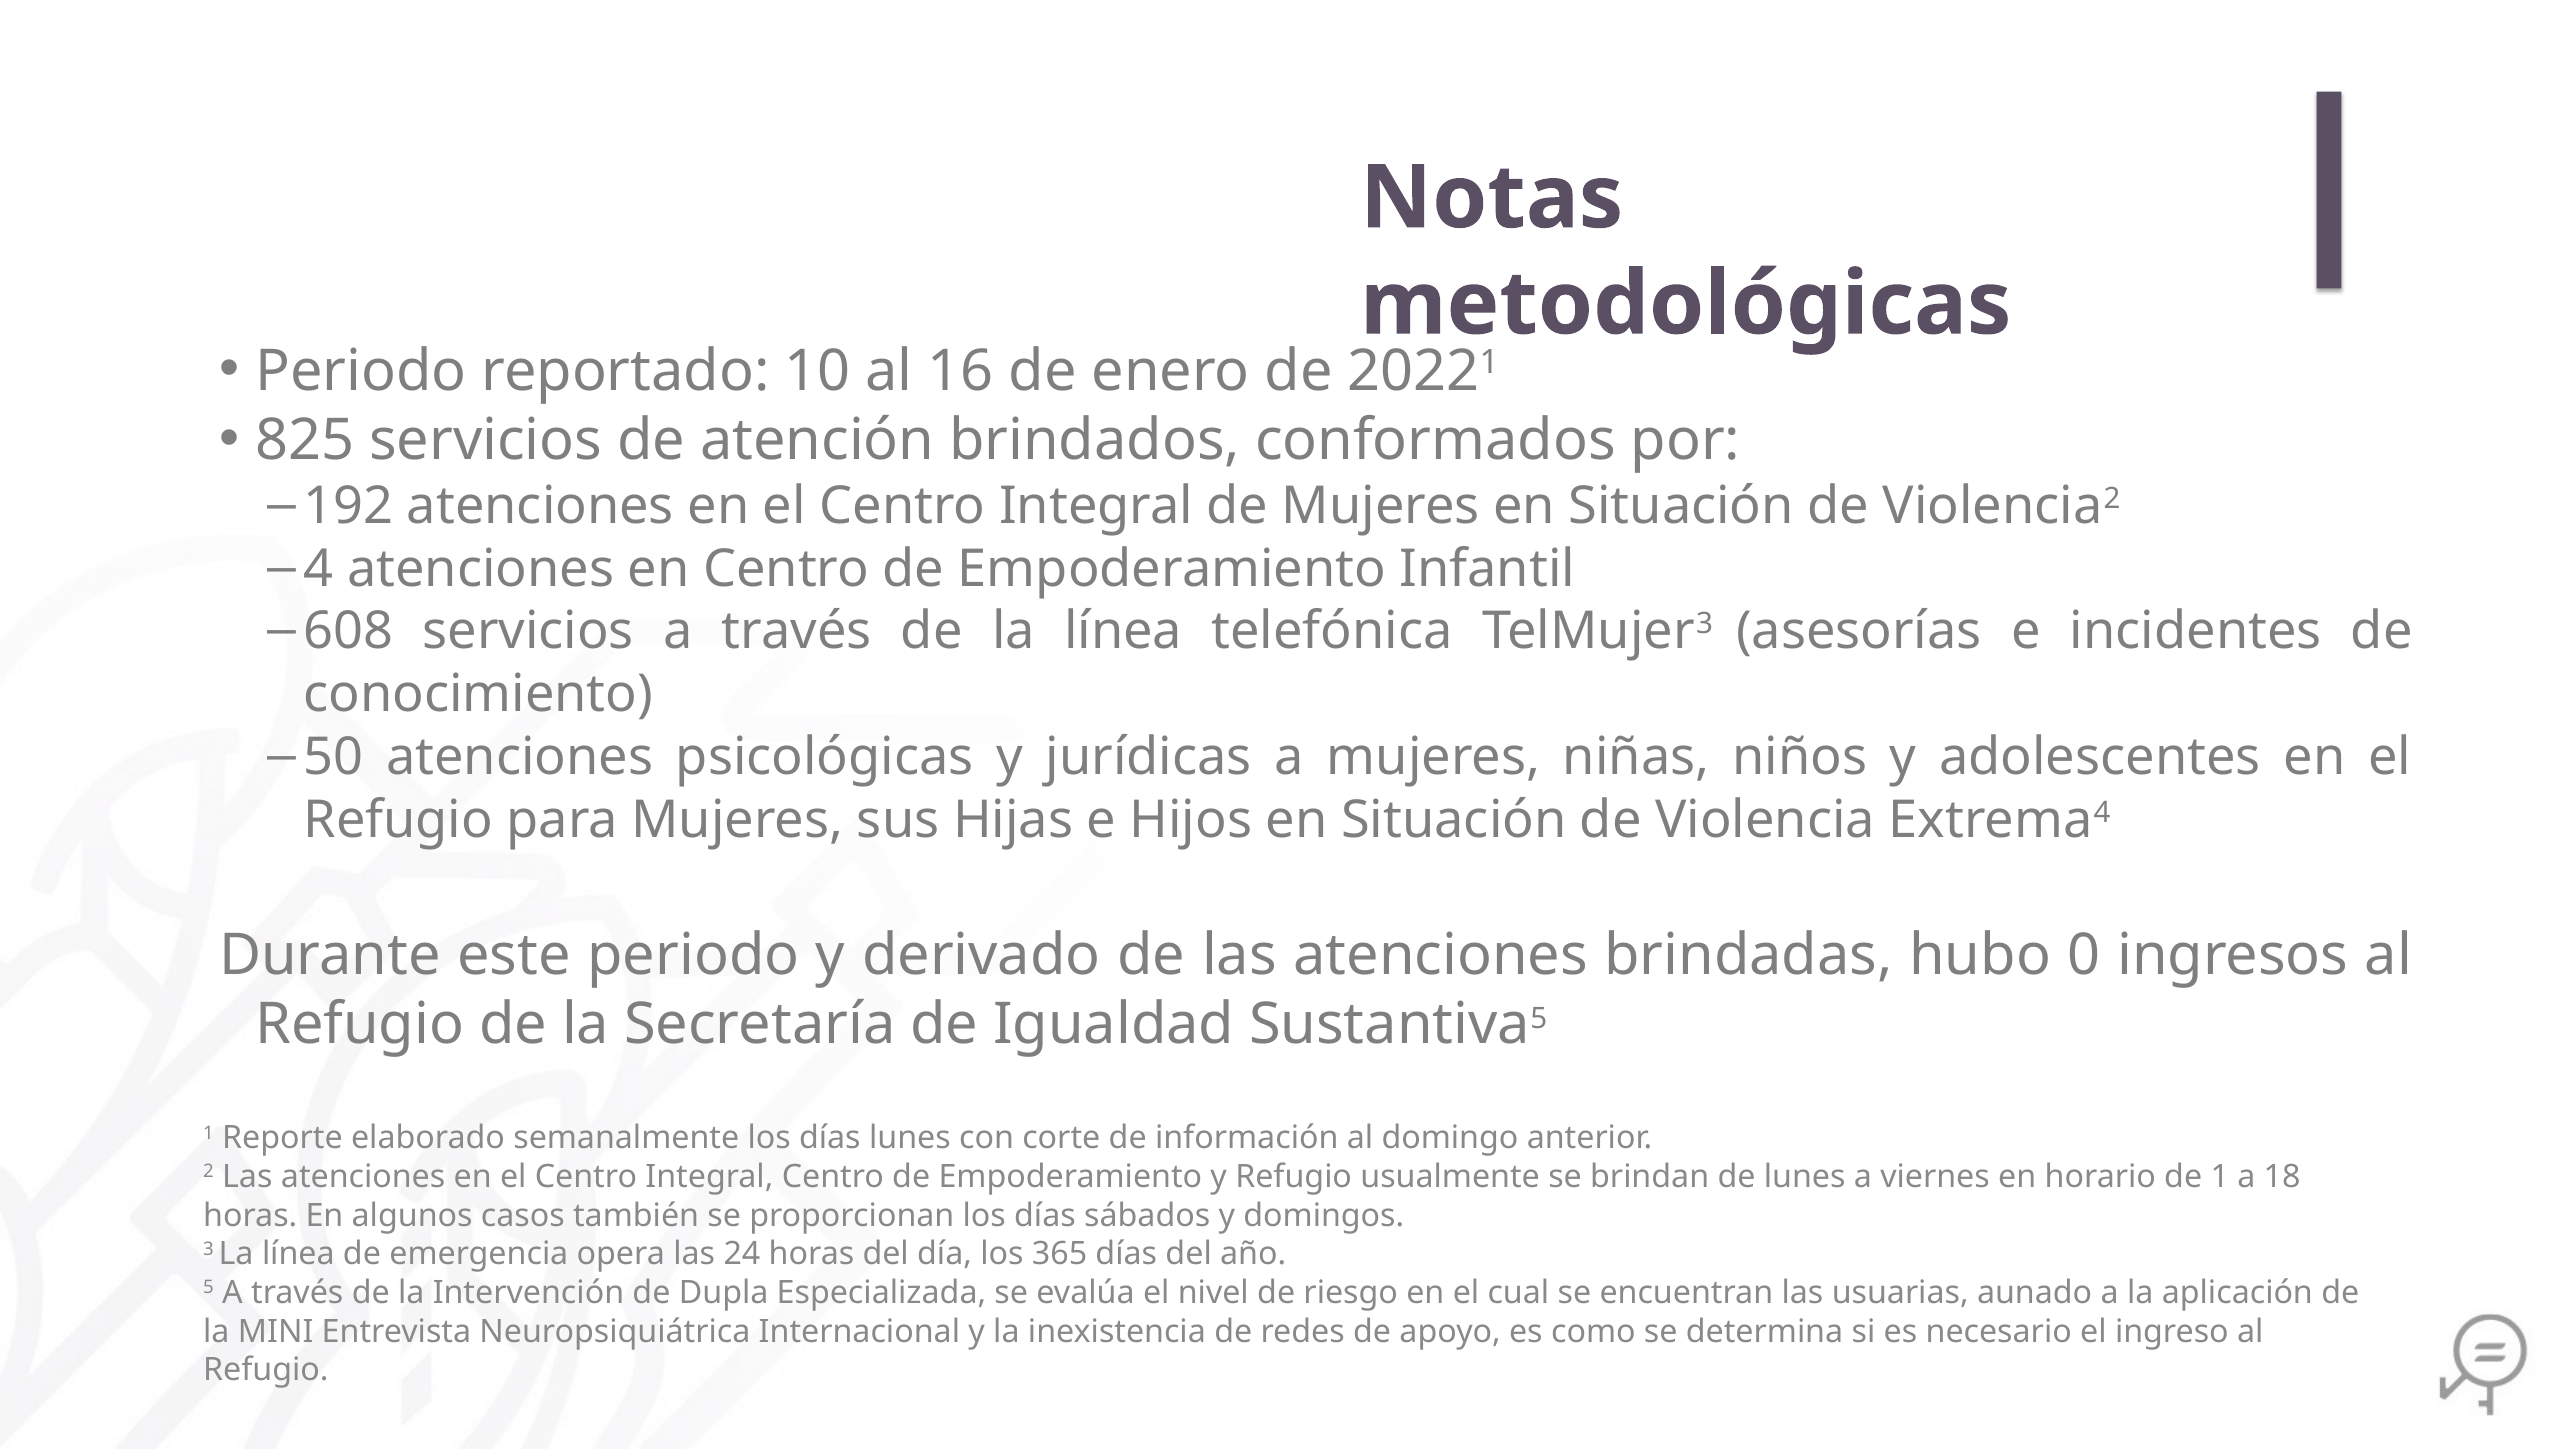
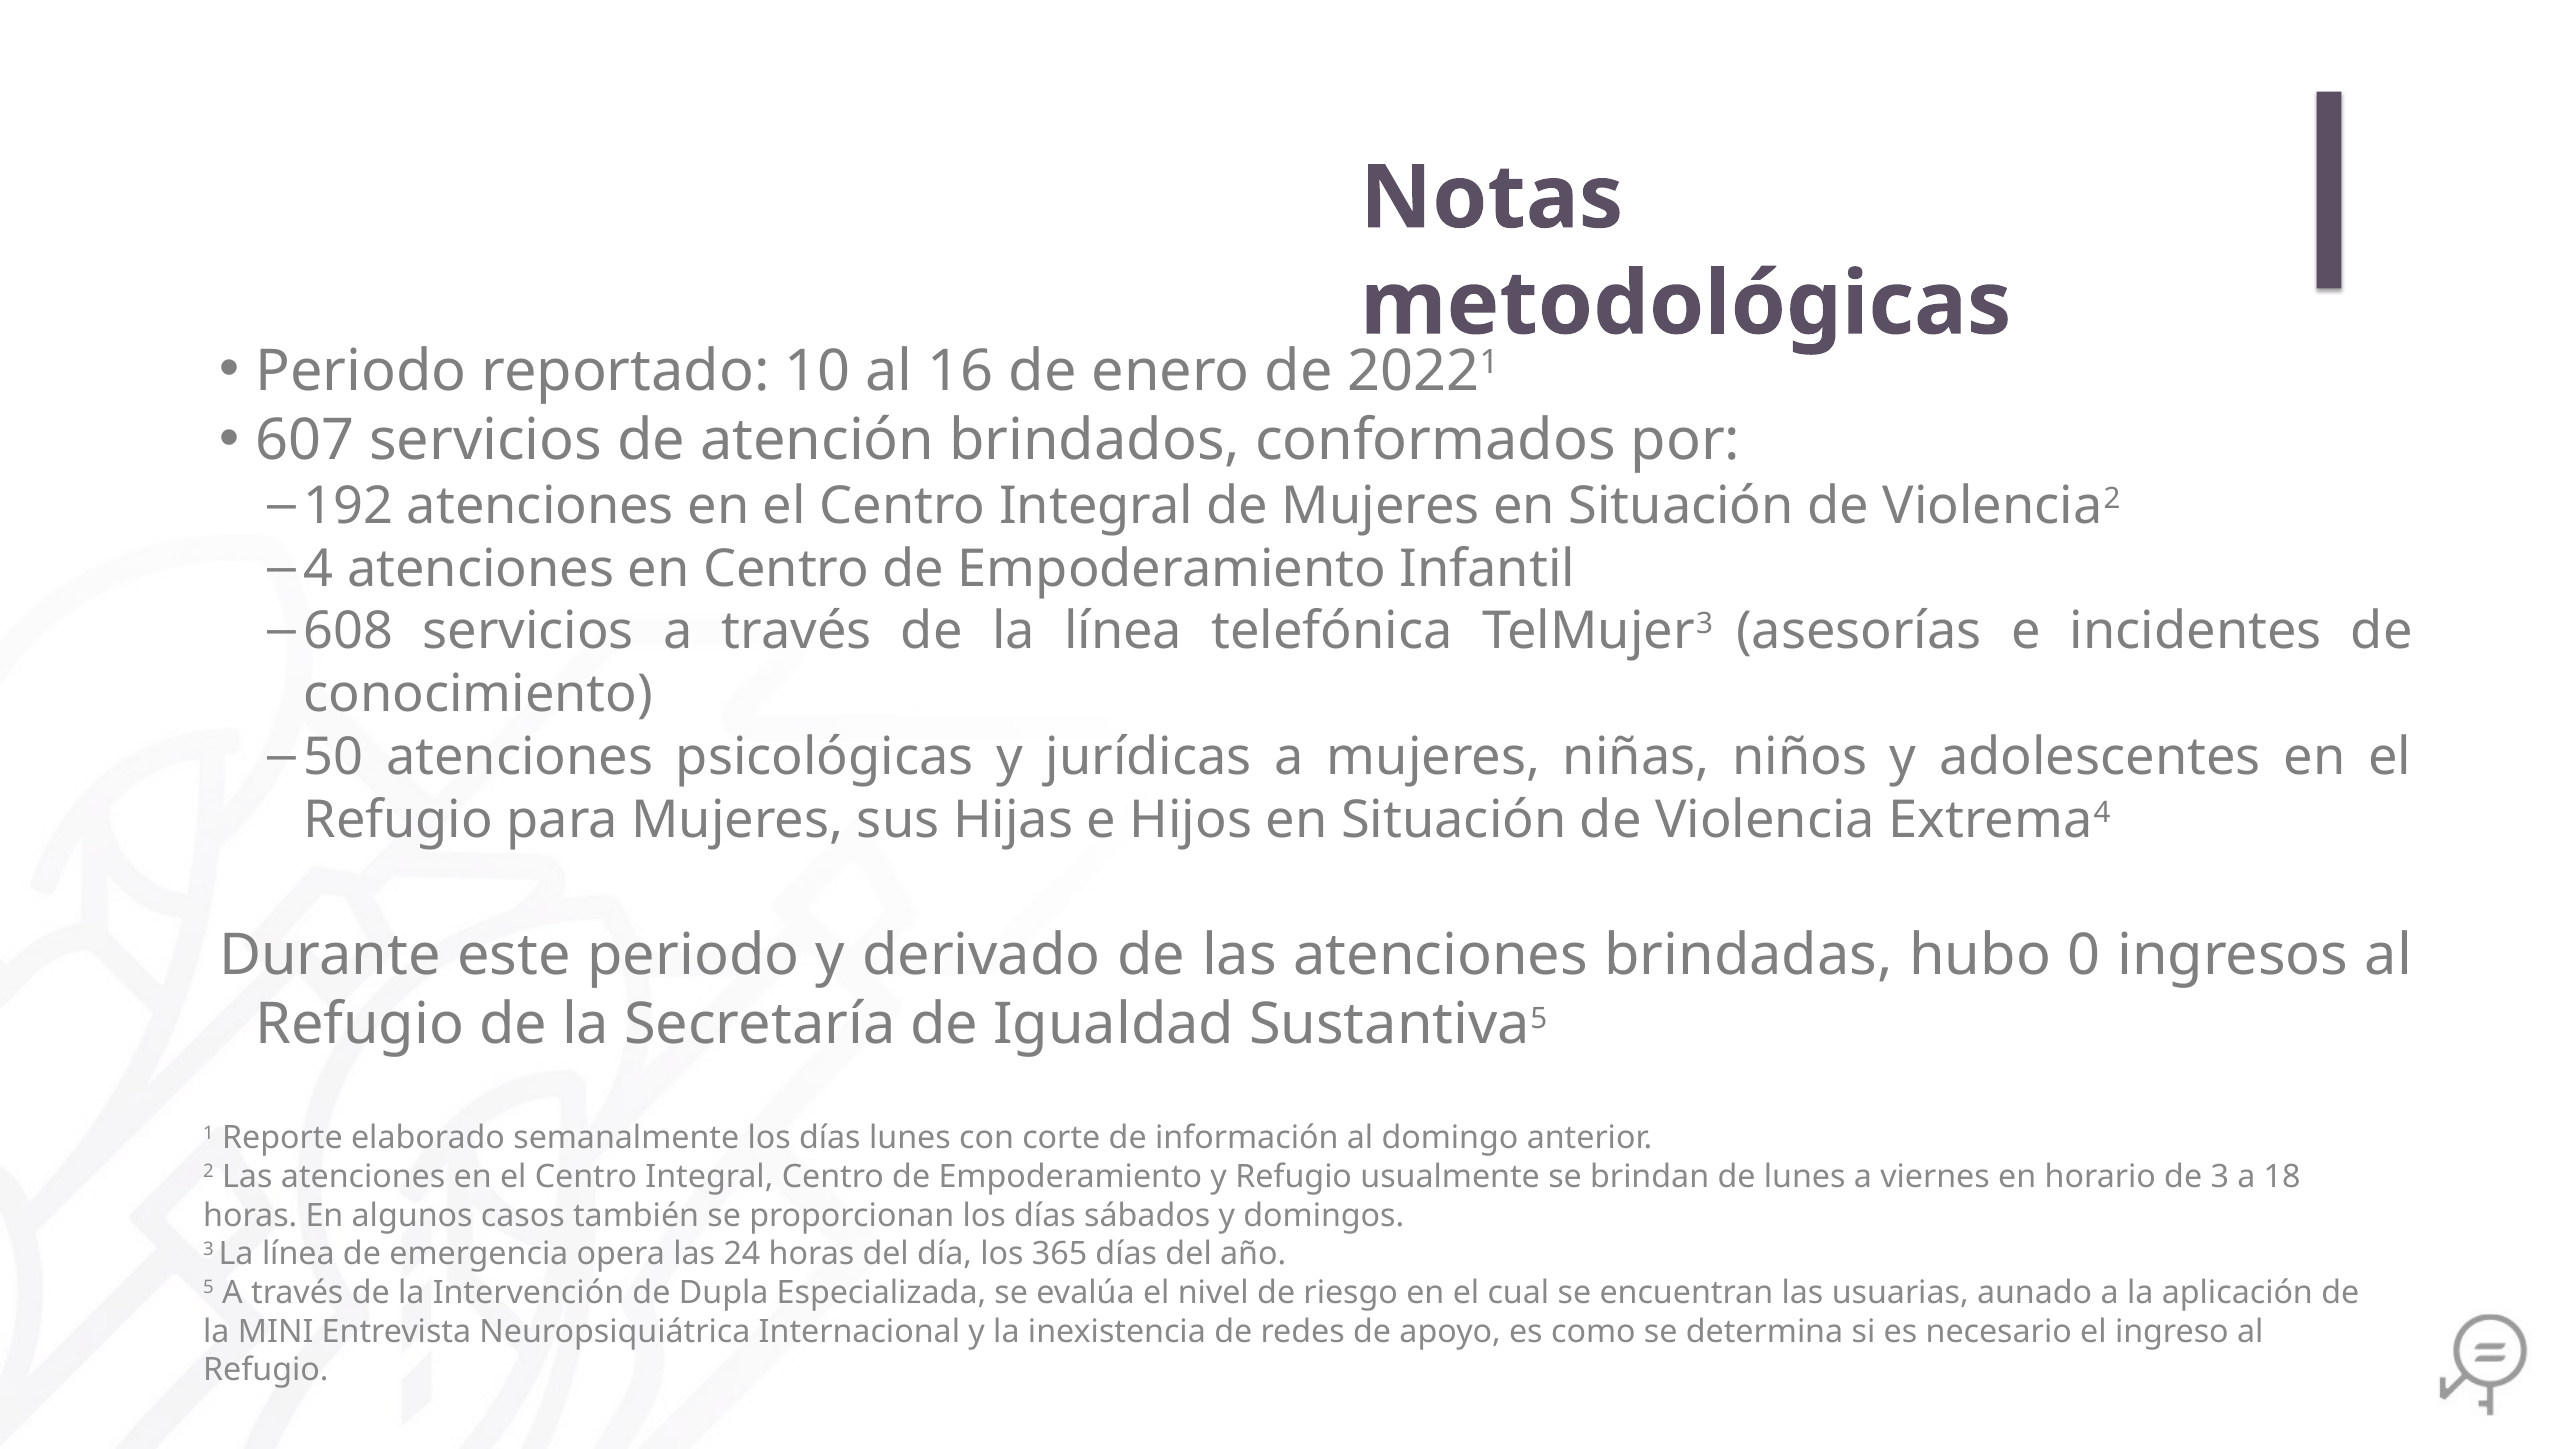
825: 825 -> 607 (305, 440)
de 1: 1 -> 3 (2220, 1177)
